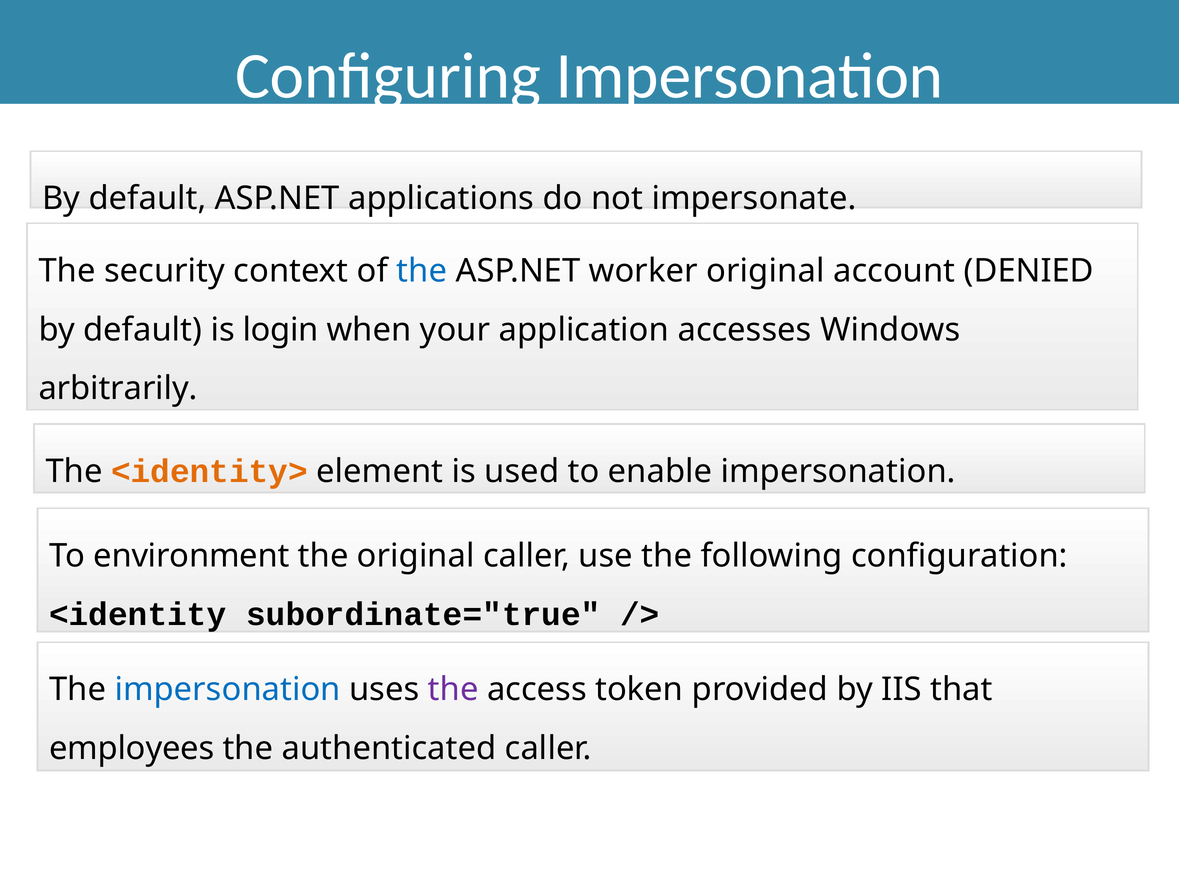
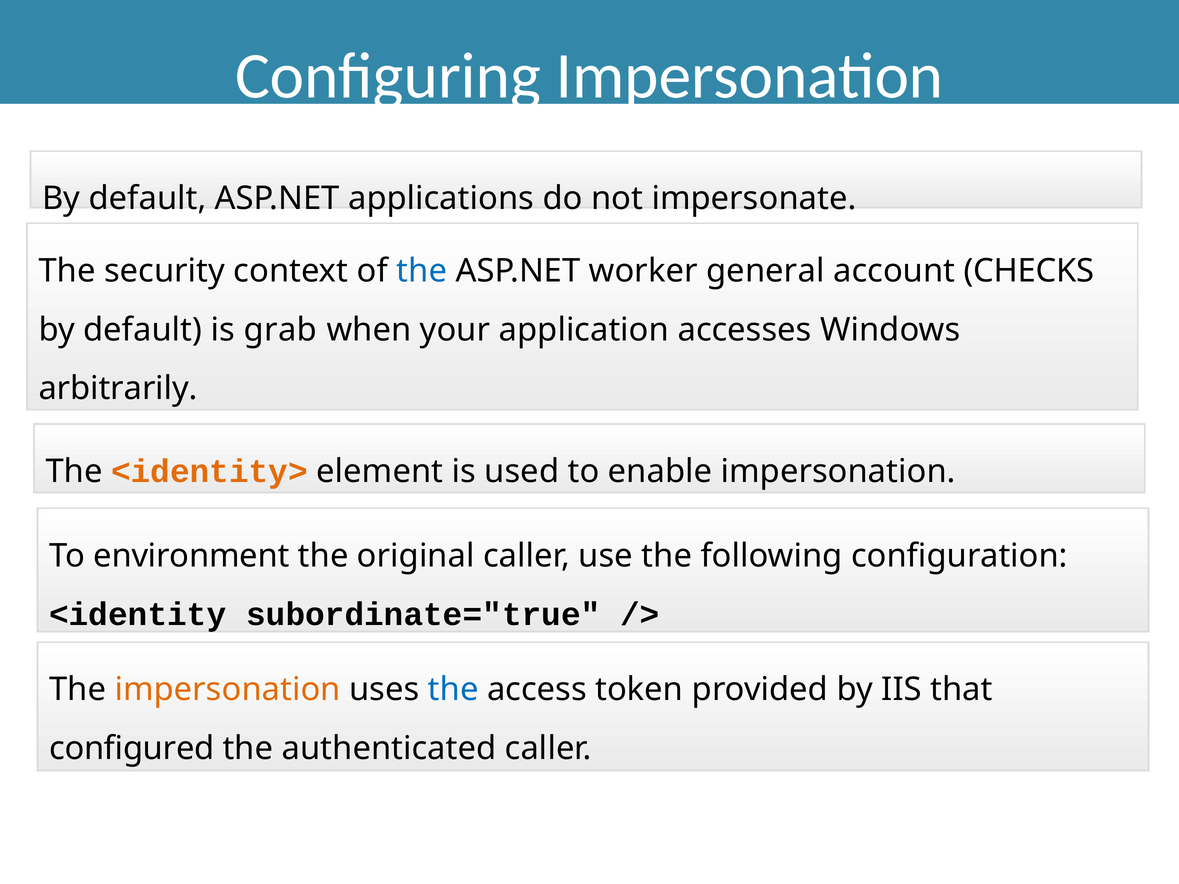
worker original: original -> general (765, 271)
DENIED: DENIED -> CHECKS (1029, 271)
login: login -> grab (280, 330)
impersonation colour: blue -> orange (228, 690)
the colour: purple -> blue (453, 690)
employees: employees -> configured (132, 749)
